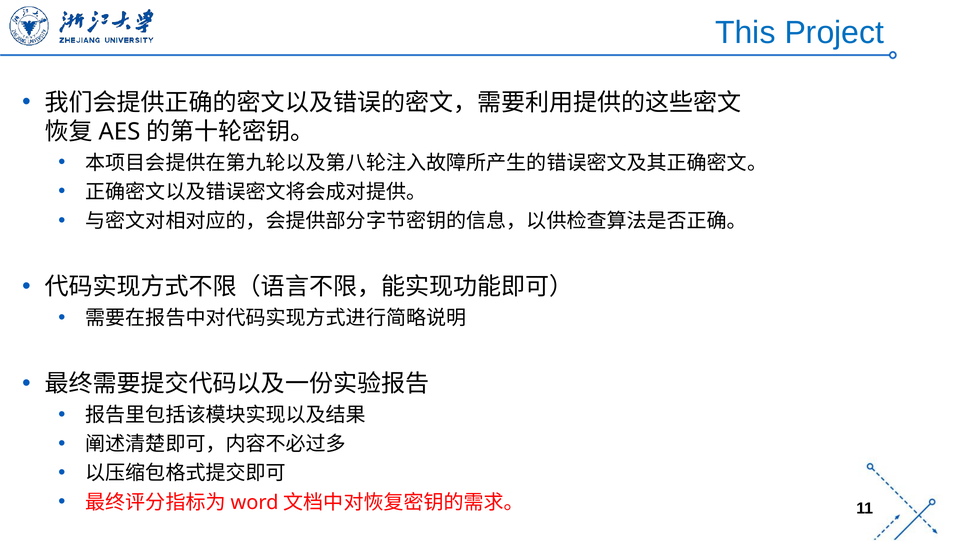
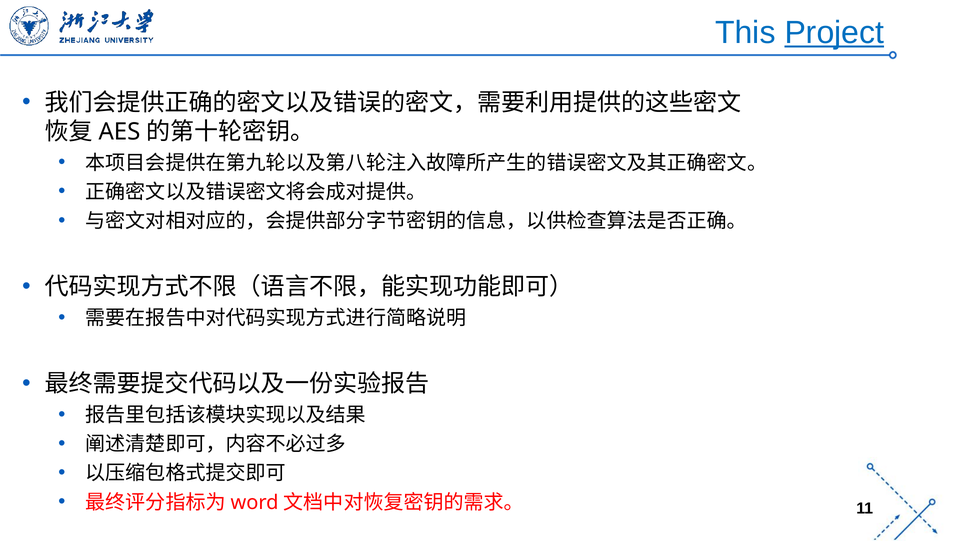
Project underline: none -> present (834, 33)
